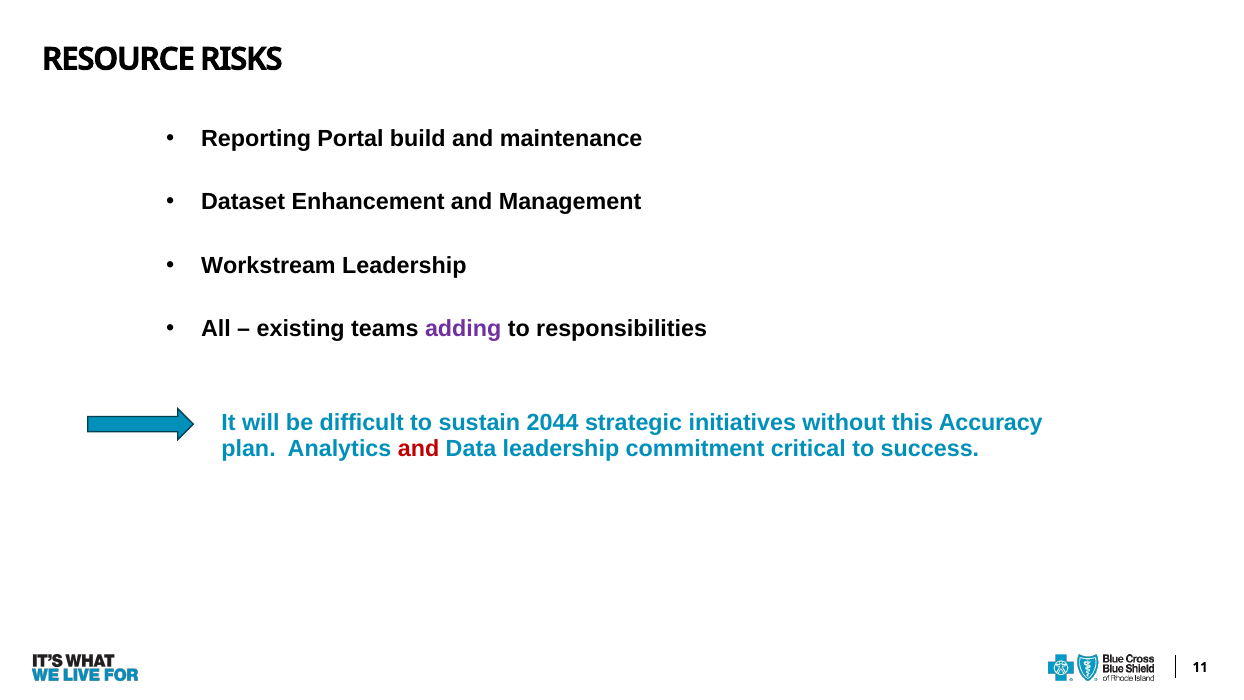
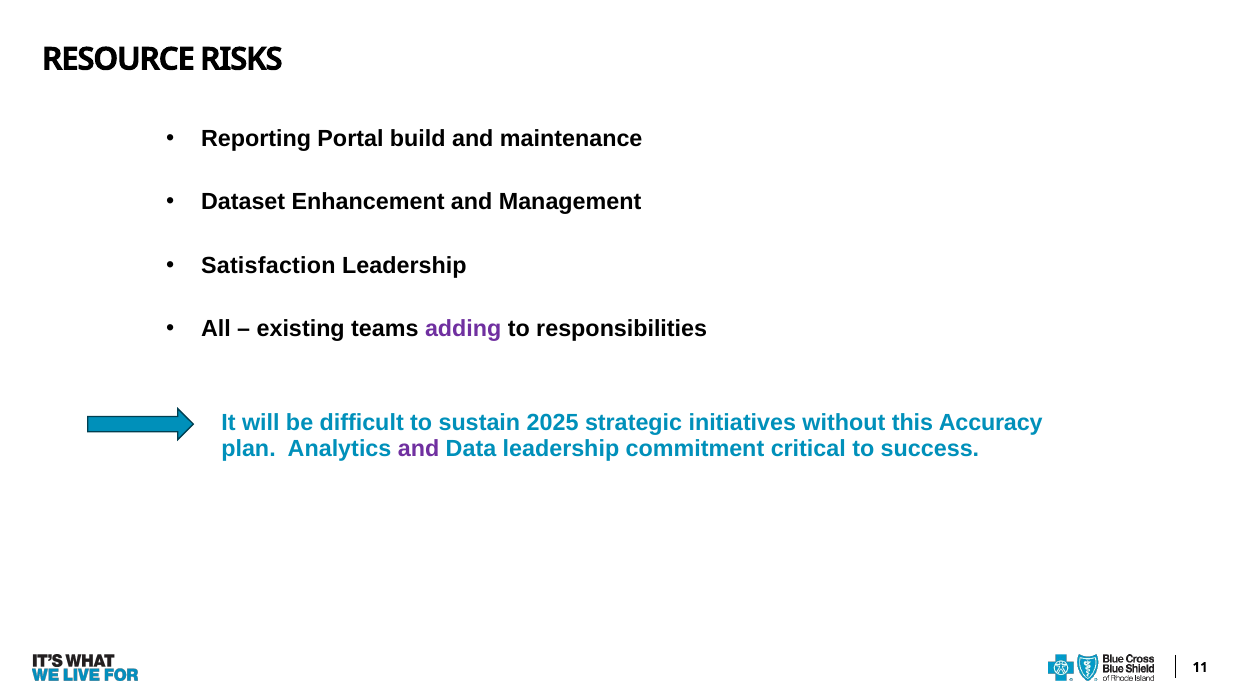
Workstream: Workstream -> Satisfaction (268, 265)
2044: 2044 -> 2025 (553, 423)
and colour: red -> purple (419, 448)
